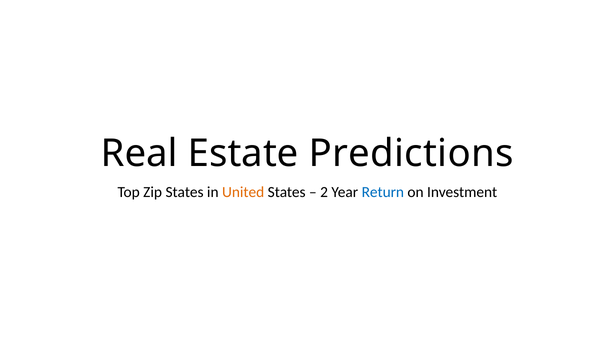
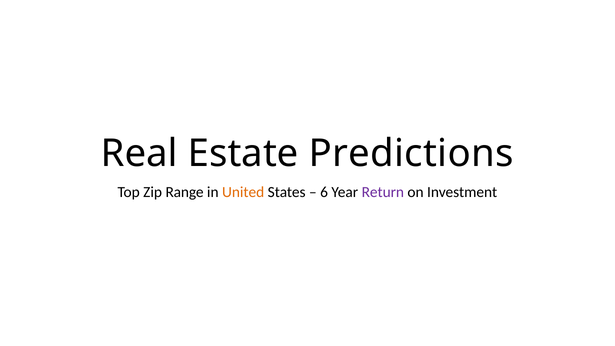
Zip States: States -> Range (185, 192)
2: 2 -> 6 (324, 192)
Return colour: blue -> purple (383, 192)
